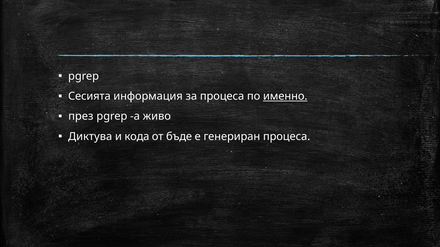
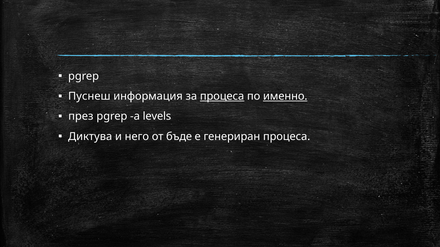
Сесията: Сесията -> Пуснеш (89, 96)
процеса underline: none -> present (222, 96)
живо: живо -> levels (157, 117)
кода: кода -> него (137, 137)
